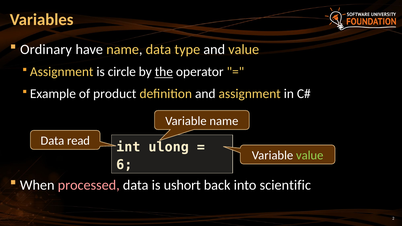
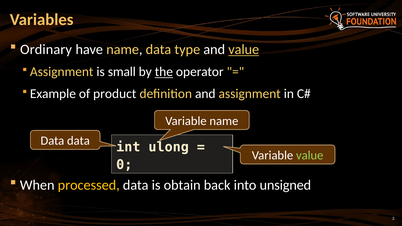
value underline: none -> present (244, 50)
circle: circle -> small (122, 72)
Data read: read -> data (78, 141)
6: 6 -> 0 (124, 165)
processed colour: pink -> yellow (89, 185)
ushort: ushort -> obtain (182, 185)
scientific: scientific -> unsigned (285, 185)
